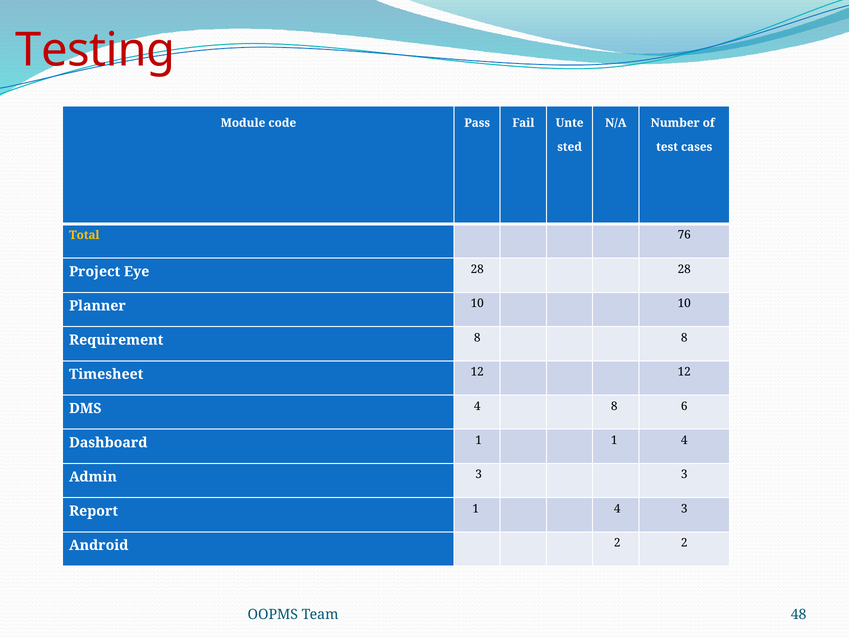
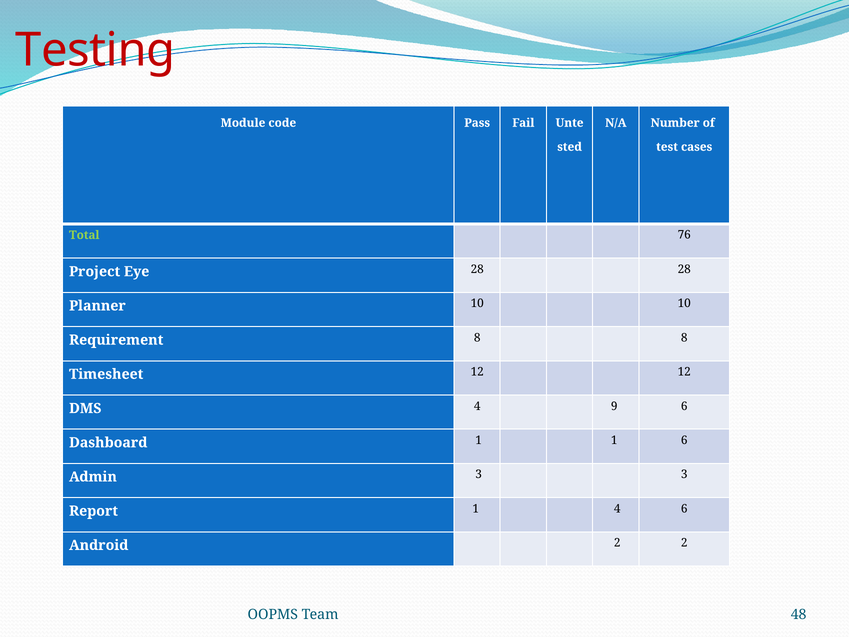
Total colour: yellow -> light green (84, 235)
4 8: 8 -> 9 (614, 406)
1 1 4: 4 -> 6 (684, 440)
4 3: 3 -> 6 (684, 509)
